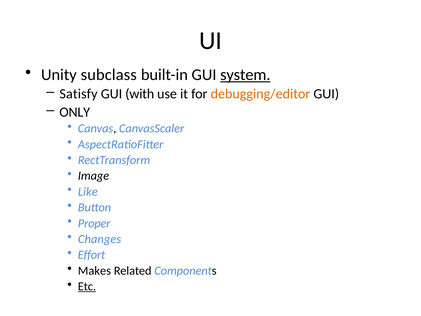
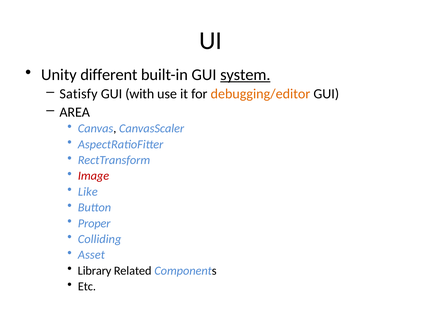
subclass: subclass -> different (109, 75)
ONLY: ONLY -> AREA (75, 112)
Image colour: black -> red (94, 176)
Changes: Changes -> Colliding (100, 239)
Effort: Effort -> Asset (91, 255)
Makes: Makes -> Library (95, 270)
Etc underline: present -> none (87, 286)
